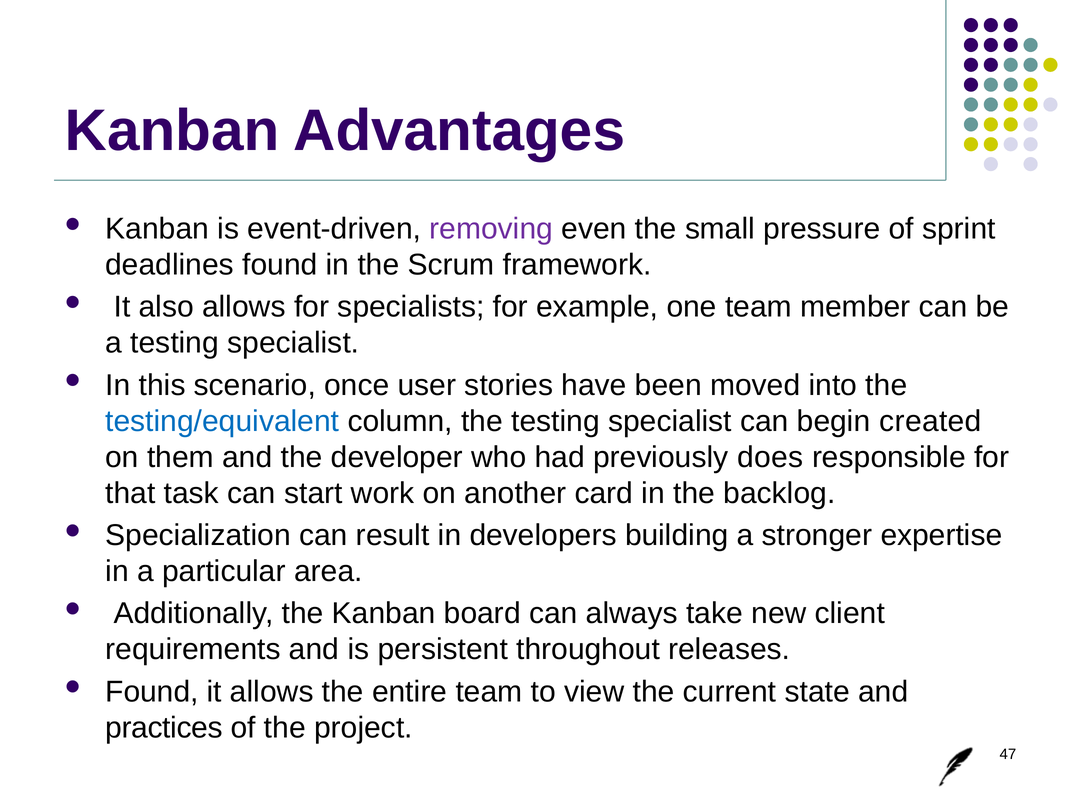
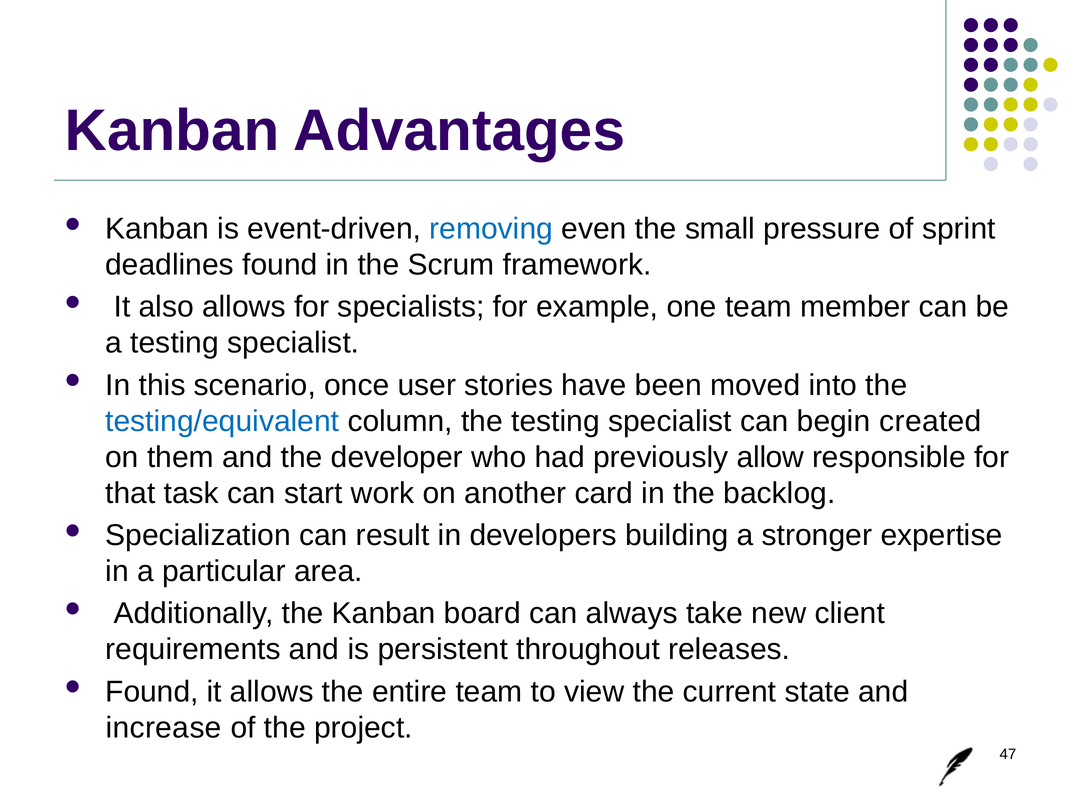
removing colour: purple -> blue (491, 229)
does: does -> allow (770, 457)
practices: practices -> increase (164, 727)
